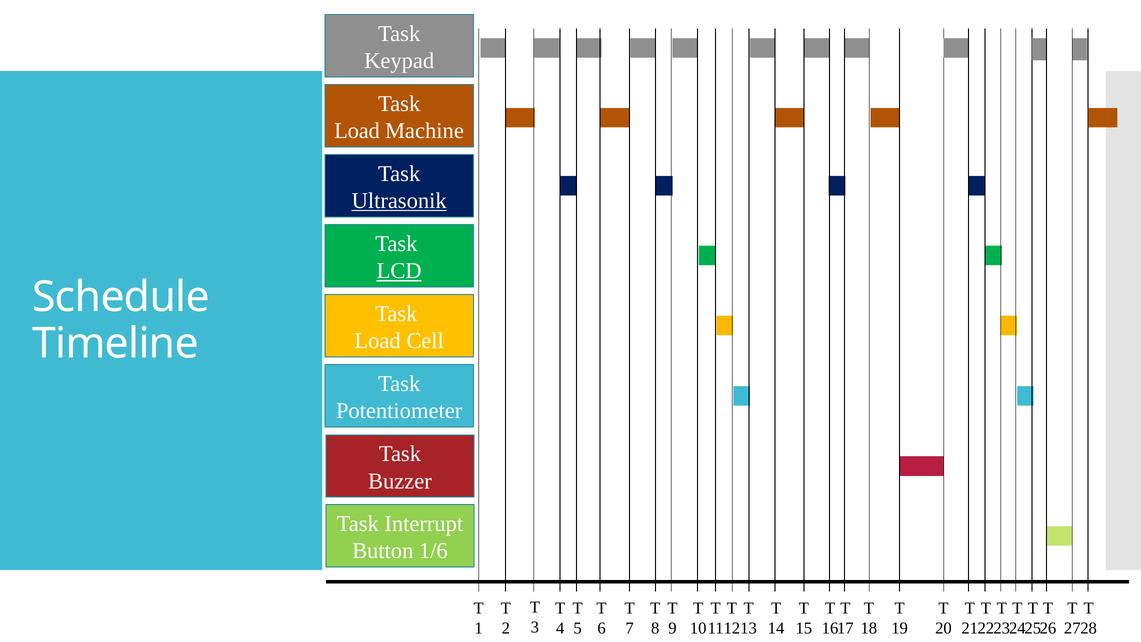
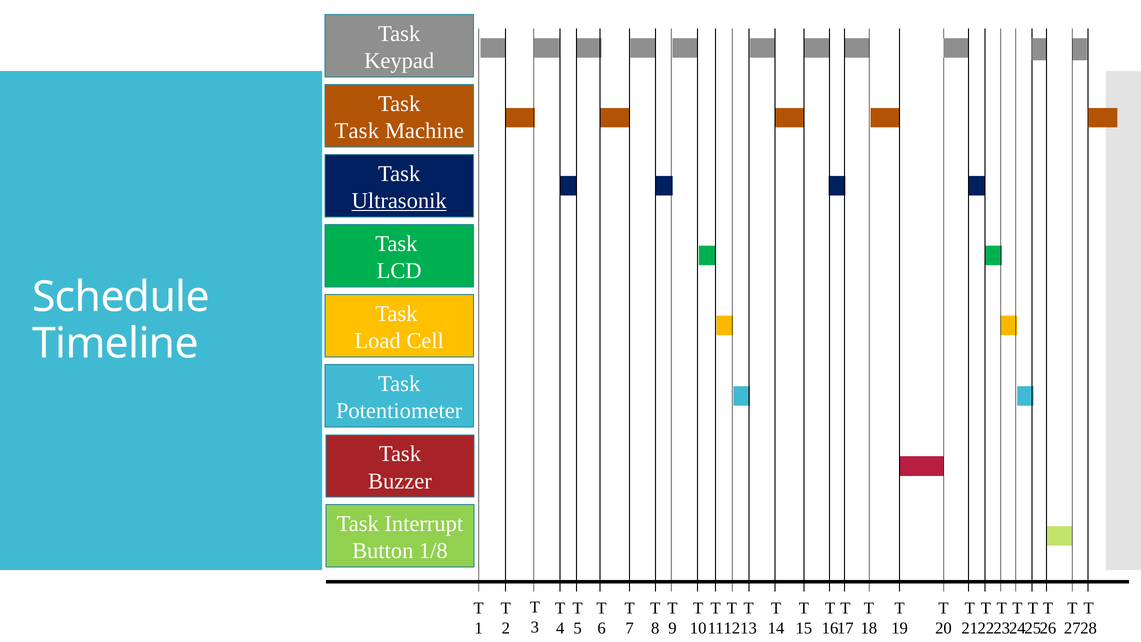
Load: Load -> Task (357, 131)
LCD underline: present -> none (399, 271)
1/6: 1/6 -> 1/8 (433, 551)
